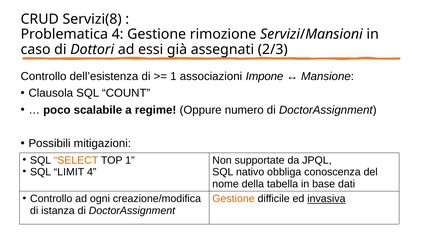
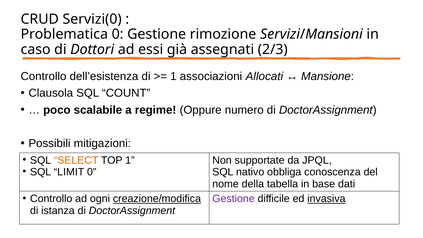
Servizi(8: Servizi(8 -> Servizi(0 (92, 19)
Problematica 4: 4 -> 0 (118, 34)
Impone: Impone -> Allocati (264, 76)
LIMIT 4: 4 -> 0 (92, 172)
Gestione colour: orange -> purple (233, 199)
creazione/modifica underline: none -> present (157, 199)
